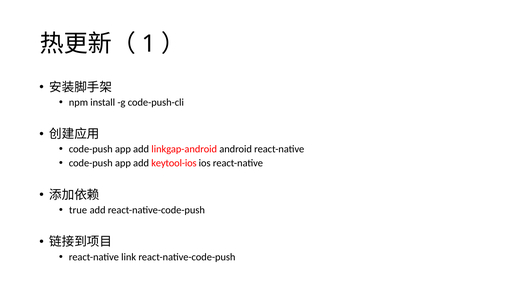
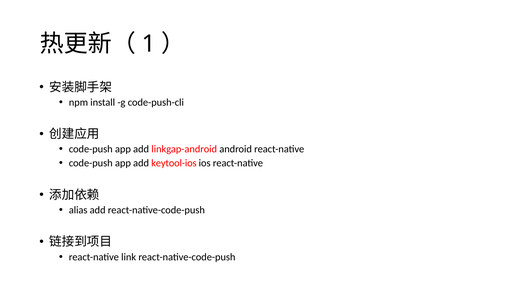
true: true -> alias (78, 210)
